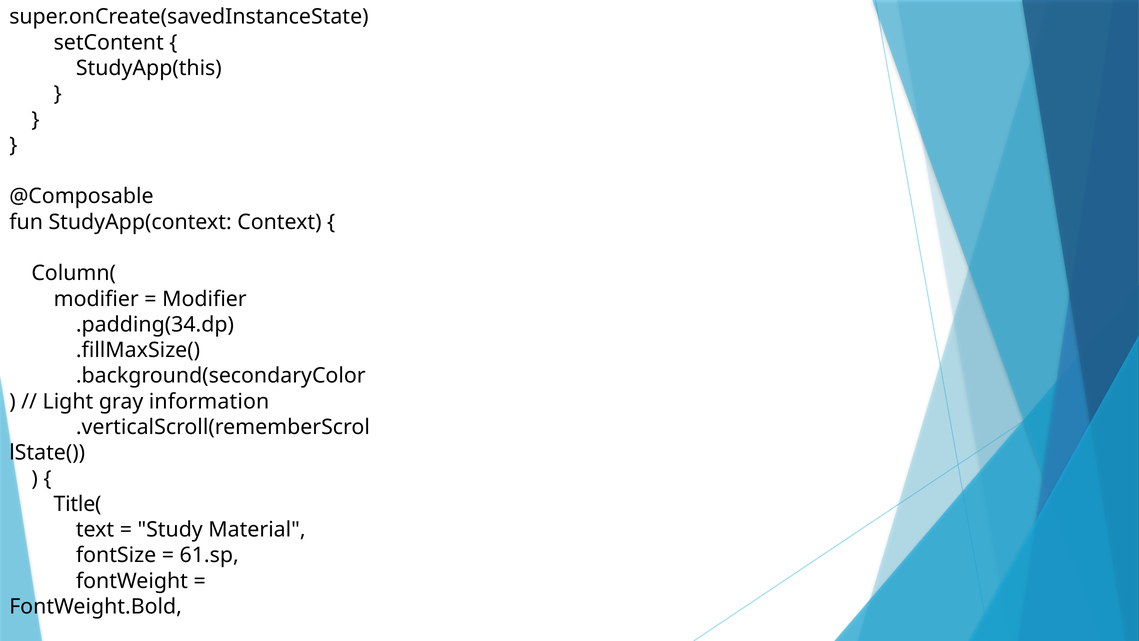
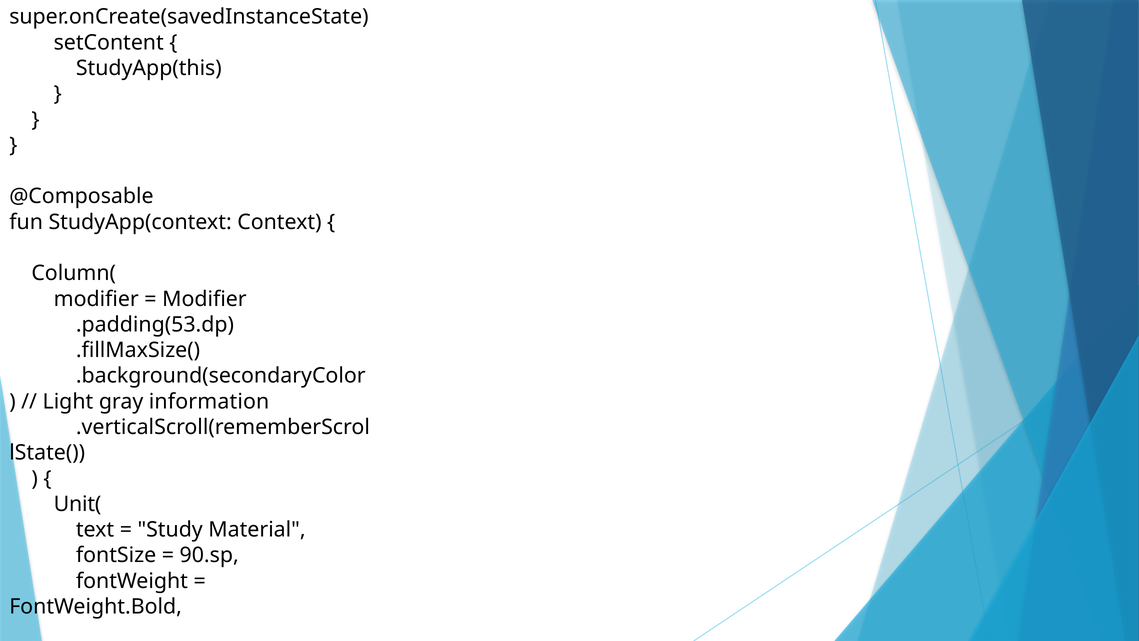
.padding(34.dp: .padding(34.dp -> .padding(53.dp (155, 324)
Title(: Title( -> Unit( (77, 504)
61.sp: 61.sp -> 90.sp (209, 555)
